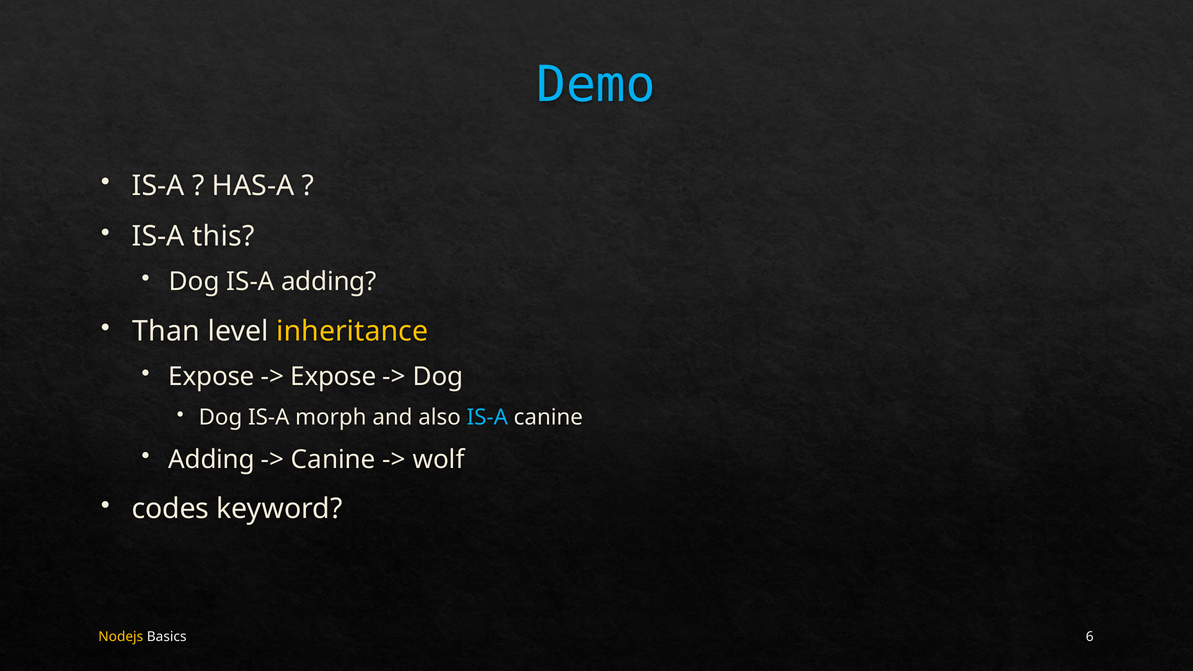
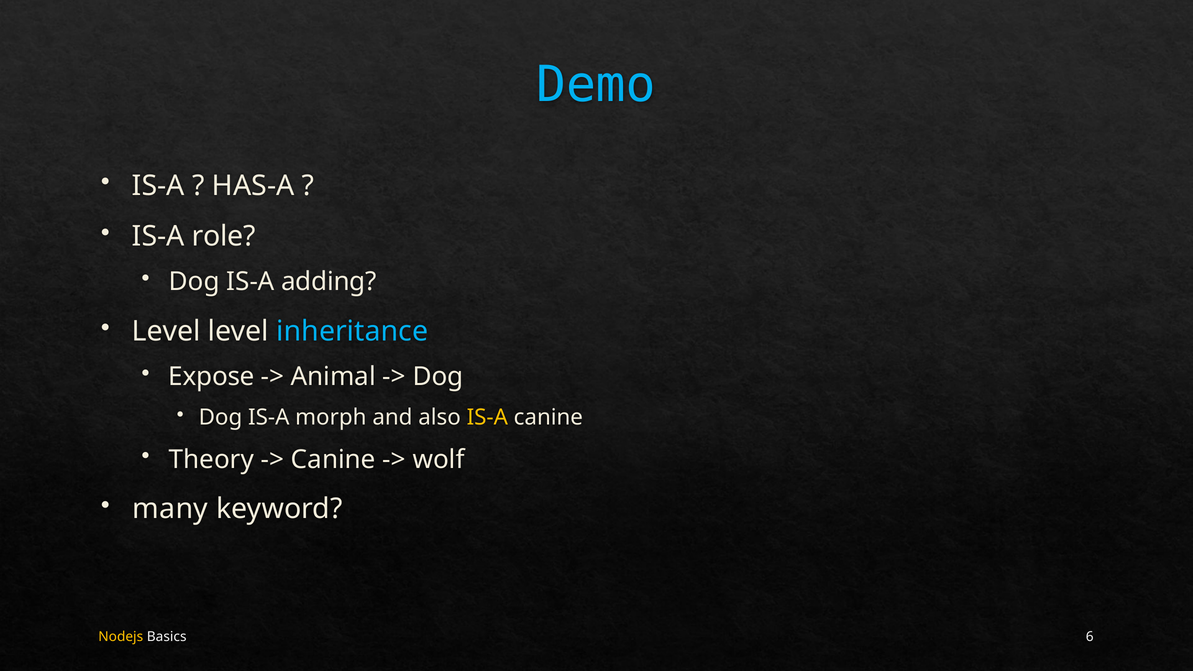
this: this -> role (224, 237)
Than: Than -> Level (166, 331)
inheritance colour: yellow -> light blue (352, 331)
Expose: Expose -> Animal (333, 377)
IS-A colour: light blue -> yellow (487, 417)
Adding: Adding -> Theory (211, 459)
codes: codes -> many (170, 509)
